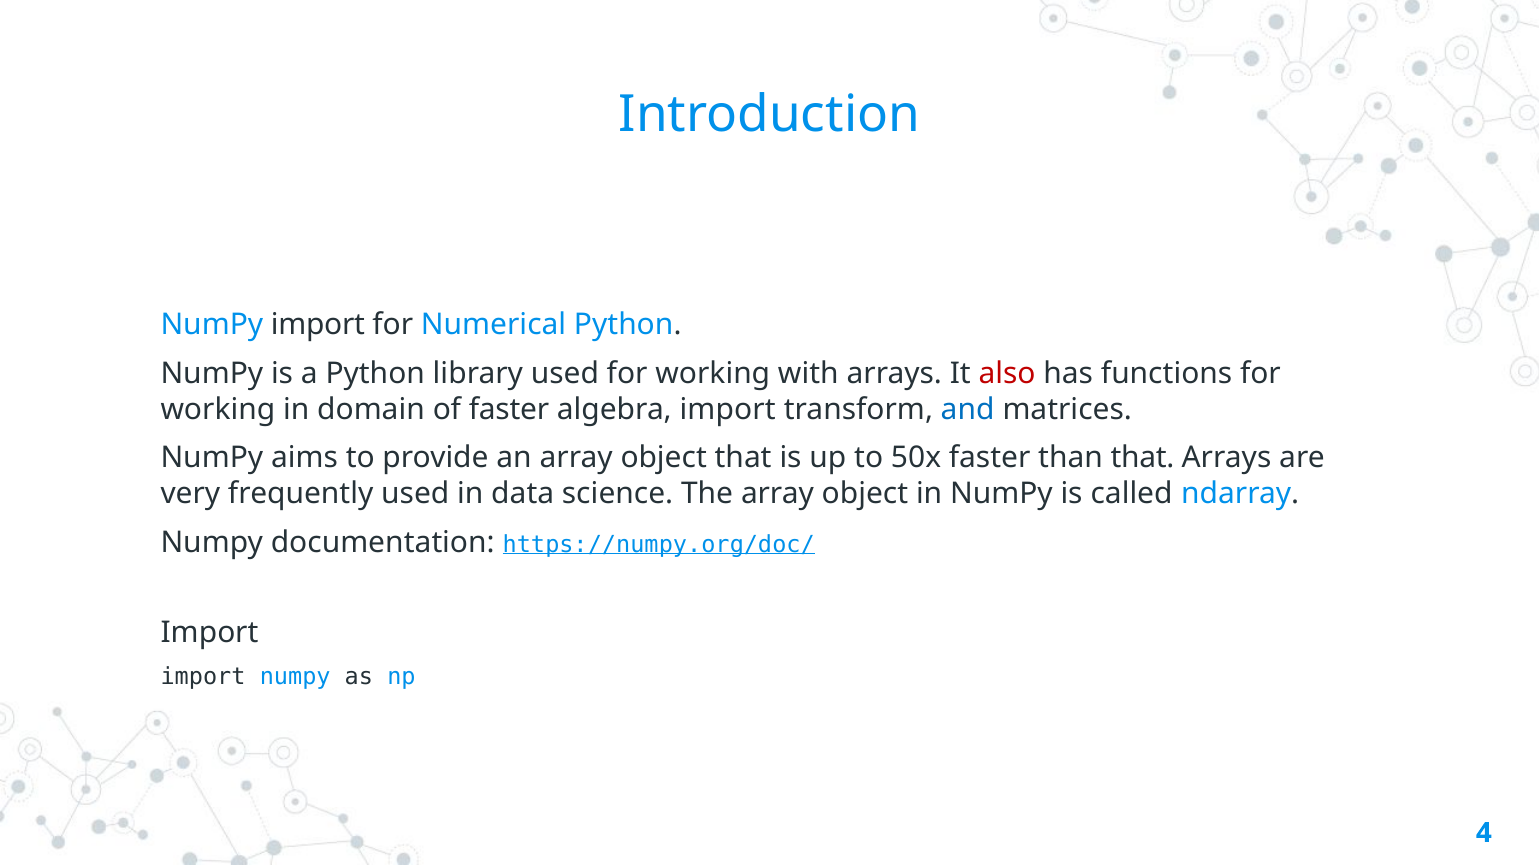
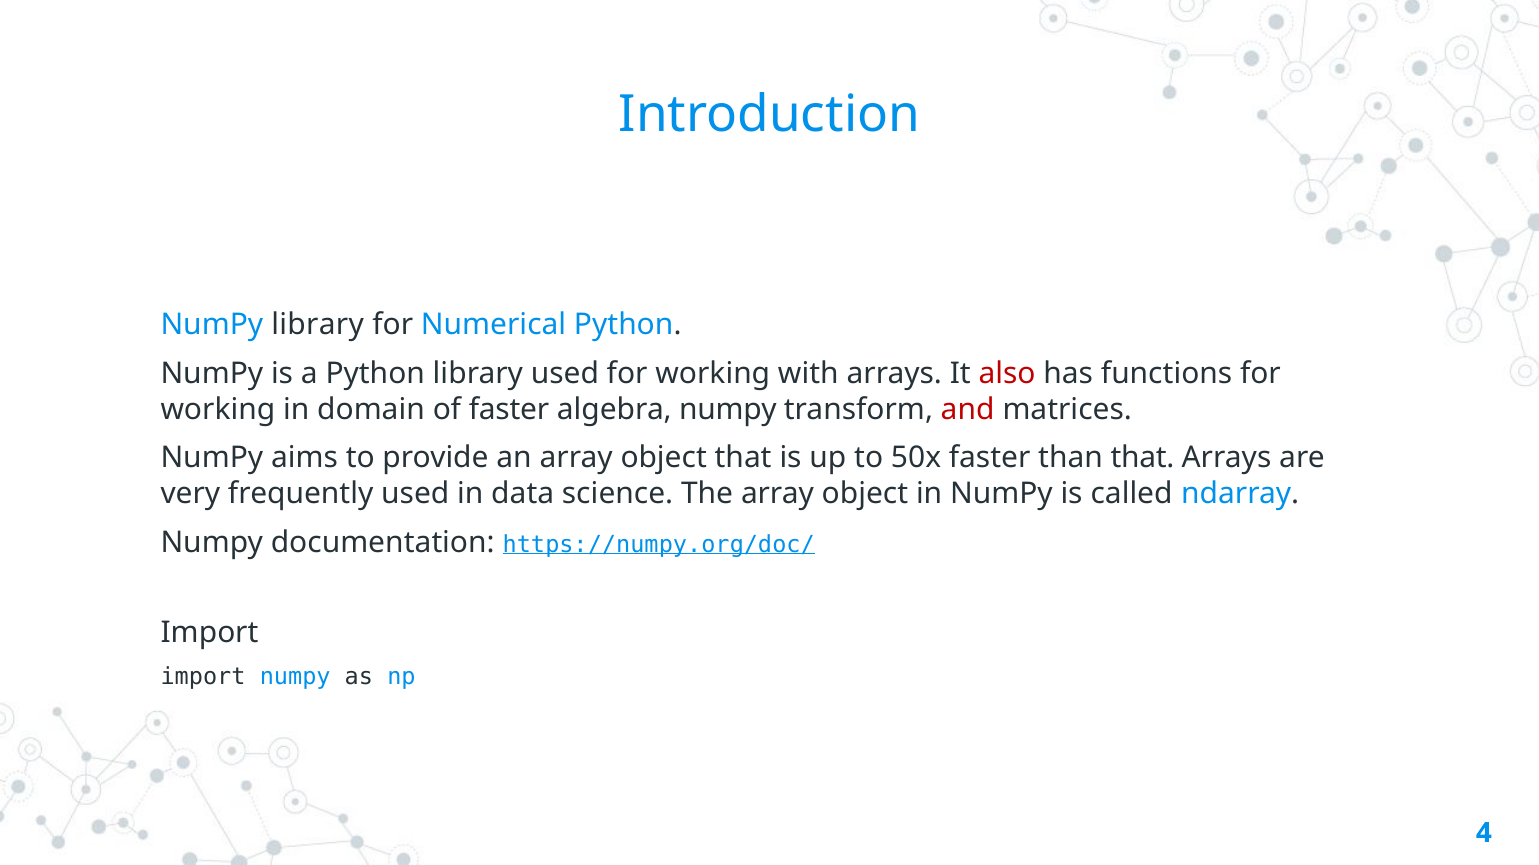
NumPy import: import -> library (318, 325)
algebra import: import -> numpy (728, 410)
and colour: blue -> red (968, 410)
